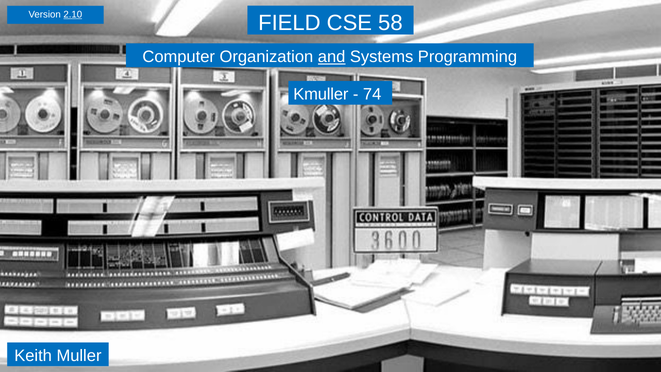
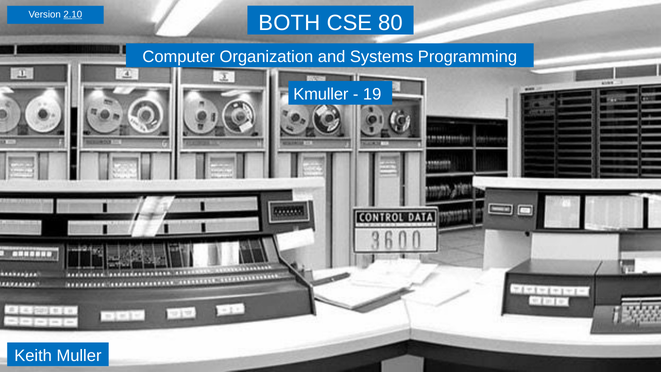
FIELD: FIELD -> BOTH (289, 23)
58: 58 -> 80 (390, 23)
and underline: present -> none (332, 57)
74: 74 -> 19 (372, 94)
